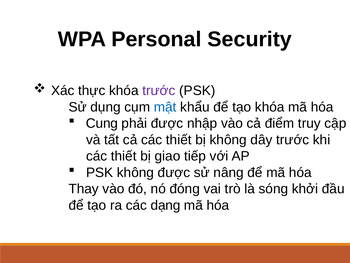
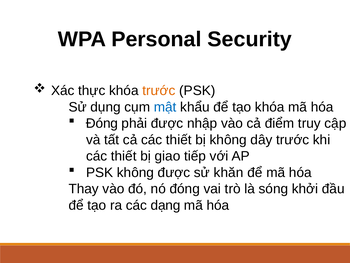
trước colour: purple -> orange (159, 91)
Cung: Cung -> Đóng (102, 123)
nâng: nâng -> khăn (229, 172)
